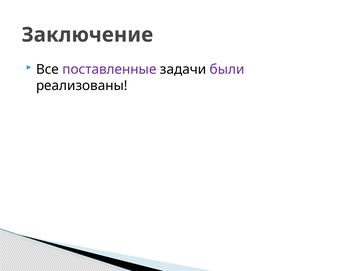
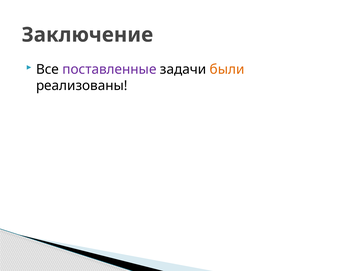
были colour: purple -> orange (227, 69)
